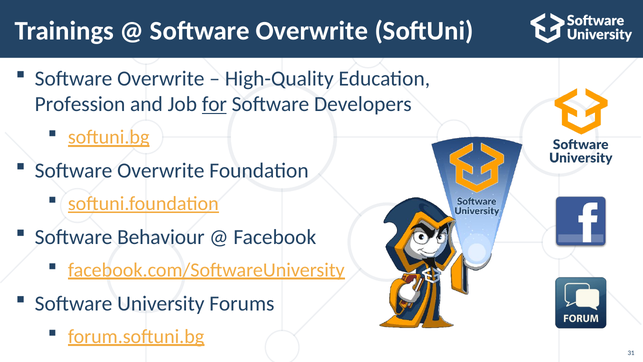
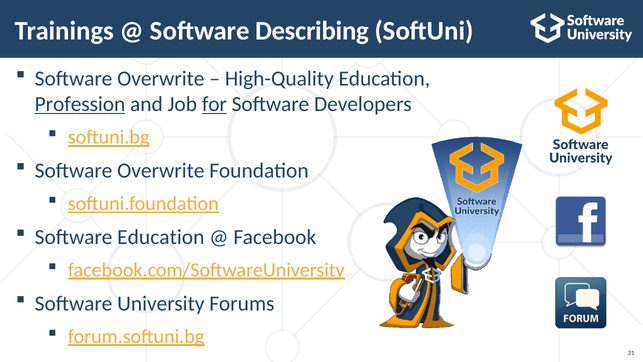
Overwrite: Overwrite -> Describing (312, 31)
Profession underline: none -> present (80, 104)
Software Behaviour: Behaviour -> Education (161, 237)
